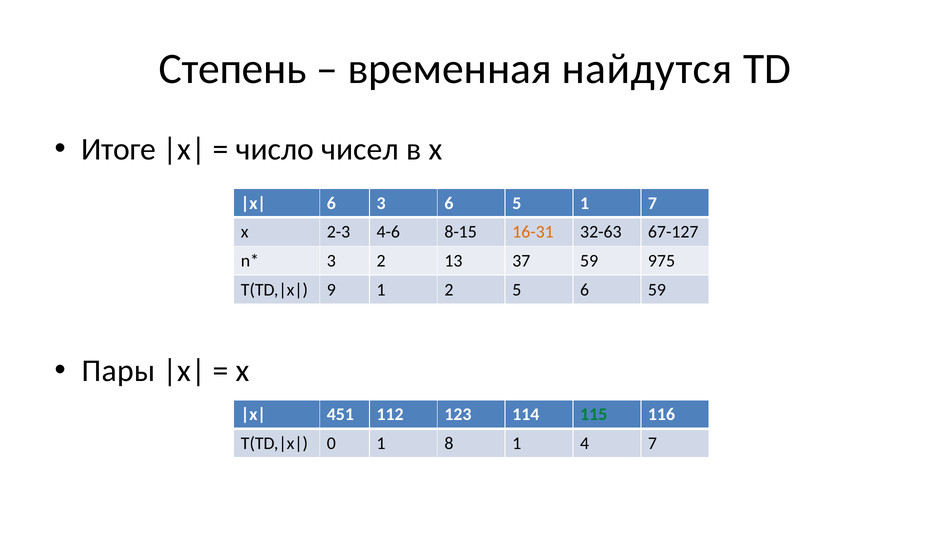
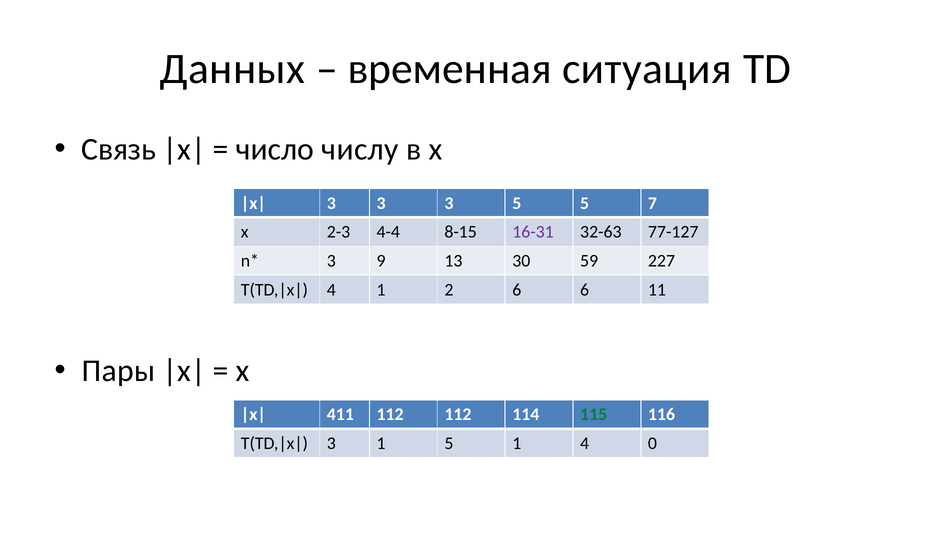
Степень: Степень -> Данных (232, 69)
найдутся: найдутся -> ситуация (647, 69)
Итоге: Итоге -> Связь (119, 149)
чисел: чисел -> числу (360, 149)
6: 6 -> 3 (331, 203)
6: 6 -> 3 (449, 203)
5 1: 1 -> 5 (585, 203)
4-6: 4-6 -> 4-4 (388, 232)
16-31 colour: orange -> purple (533, 232)
67-127: 67-127 -> 77-127 (673, 232)
3 2: 2 -> 9 (381, 261)
37: 37 -> 30 (521, 261)
975: 975 -> 227 (661, 261)
9: 9 -> 4 (331, 290)
2 5: 5 -> 6 (517, 290)
6 59: 59 -> 11 (657, 290)
451: 451 -> 411 (340, 415)
112 123: 123 -> 112 (458, 415)
0: 0 -> 3 (331, 444)
1 8: 8 -> 5 (449, 444)
4 7: 7 -> 0 (652, 444)
